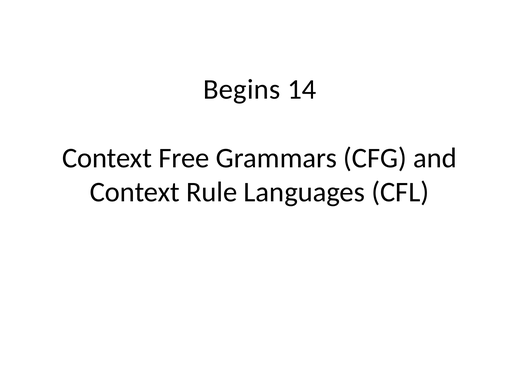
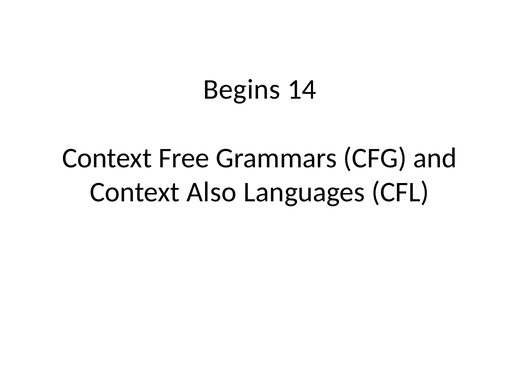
Rule: Rule -> Also (212, 192)
